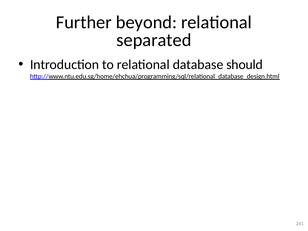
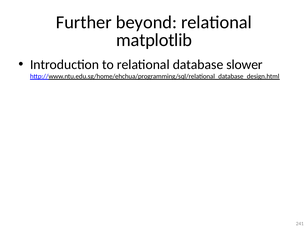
separated: separated -> matplotlib (154, 40)
should: should -> slower (245, 65)
